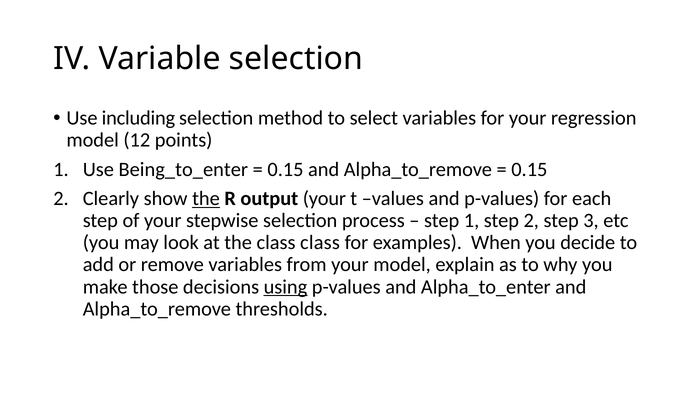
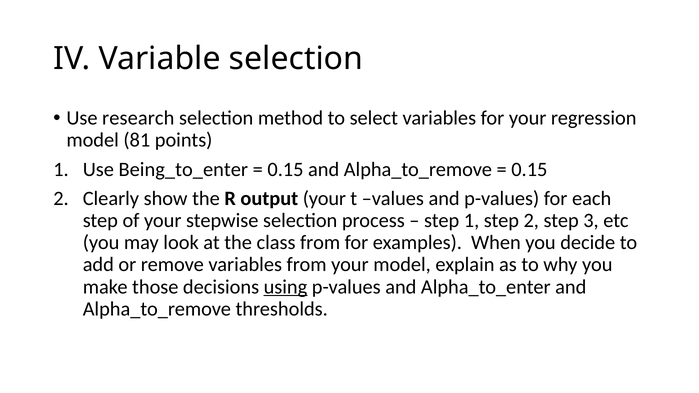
including: including -> research (138, 118)
12: 12 -> 81 (137, 140)
the underline: present -> none (206, 199)
class class: class -> from (320, 243)
